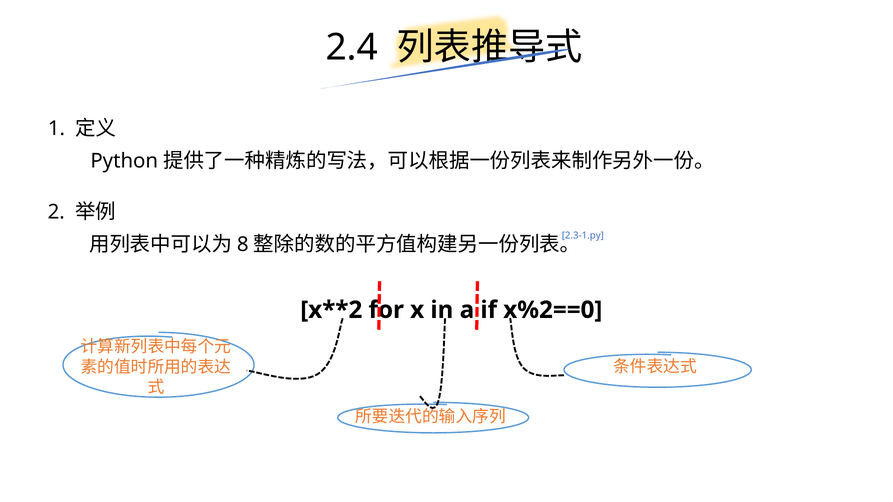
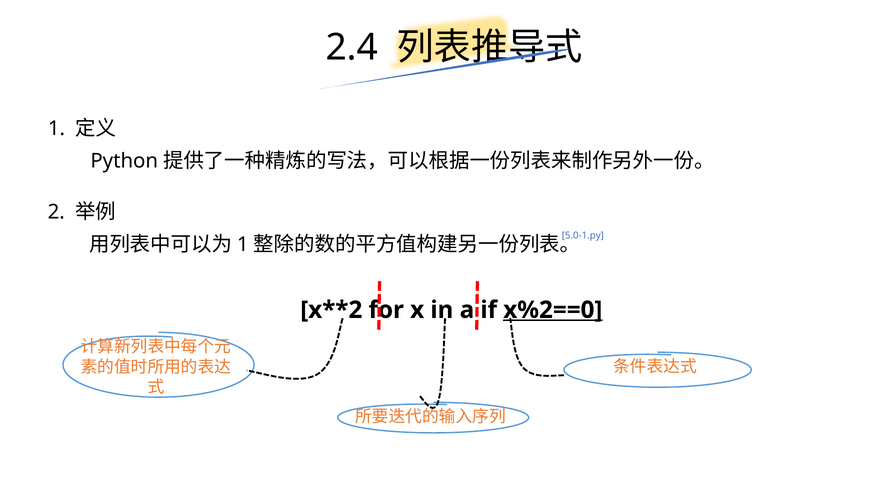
2.3-1.py: 2.3-1.py -> 5.0-1.py (583, 236)
8: 8 -> 1 (243, 245)
x%2==0 underline: none -> present (553, 310)
